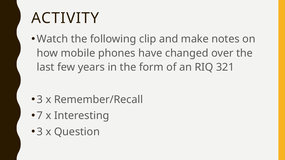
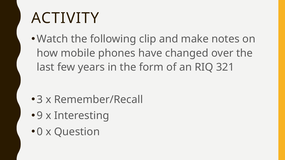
7: 7 -> 9 (40, 116)
3: 3 -> 0 (40, 132)
